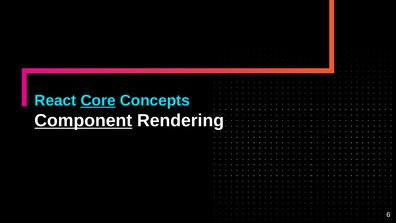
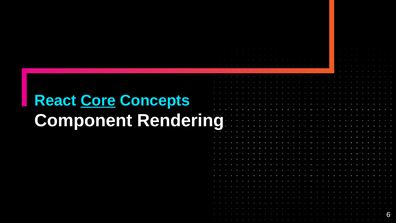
Component underline: present -> none (83, 120)
